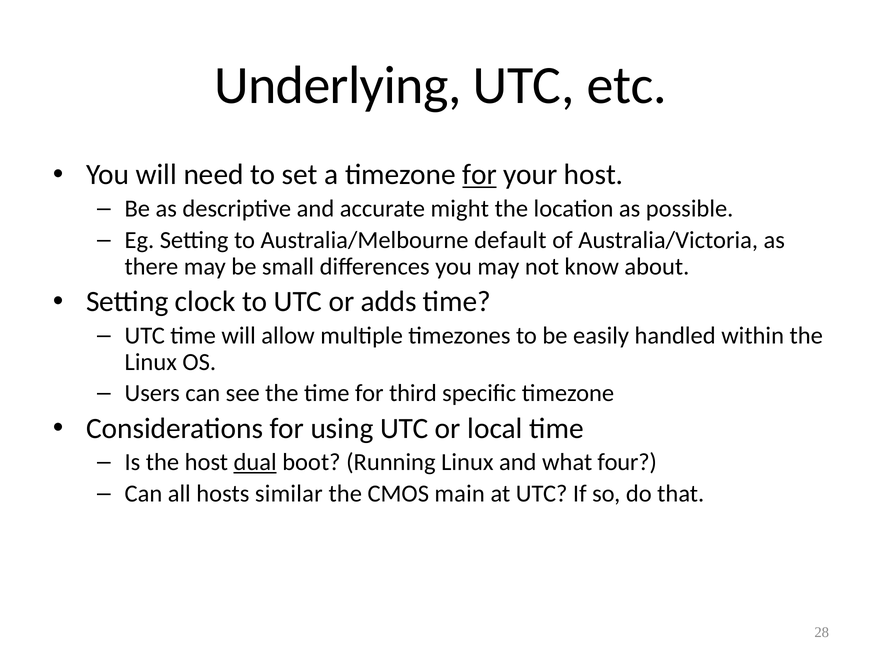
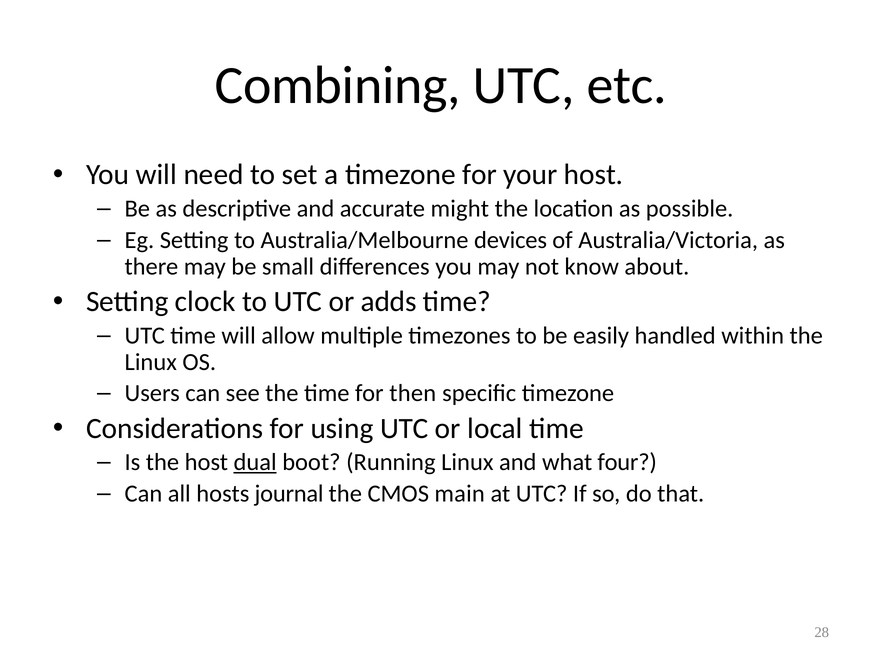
Underlying: Underlying -> Combining (338, 85)
for underline: present -> none (480, 174)
default: default -> devices (511, 240)
third: third -> then (413, 393)
similar: similar -> journal (289, 493)
